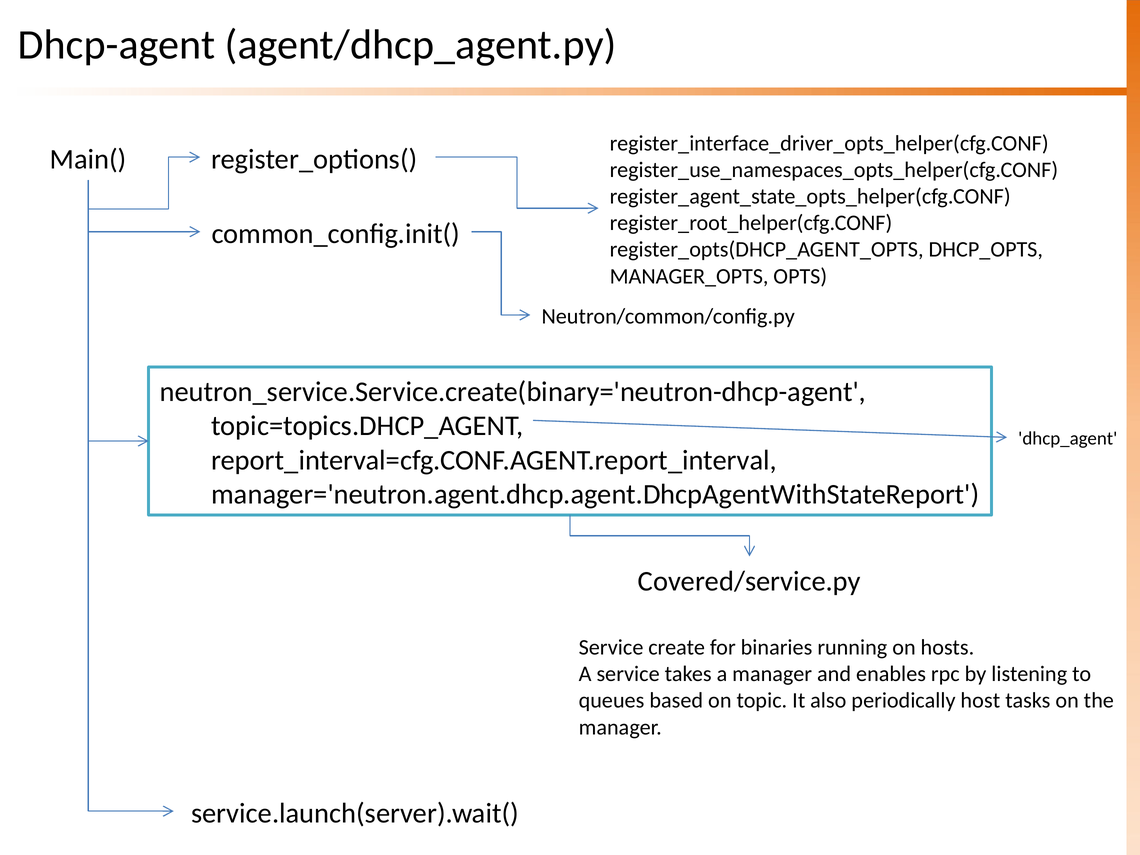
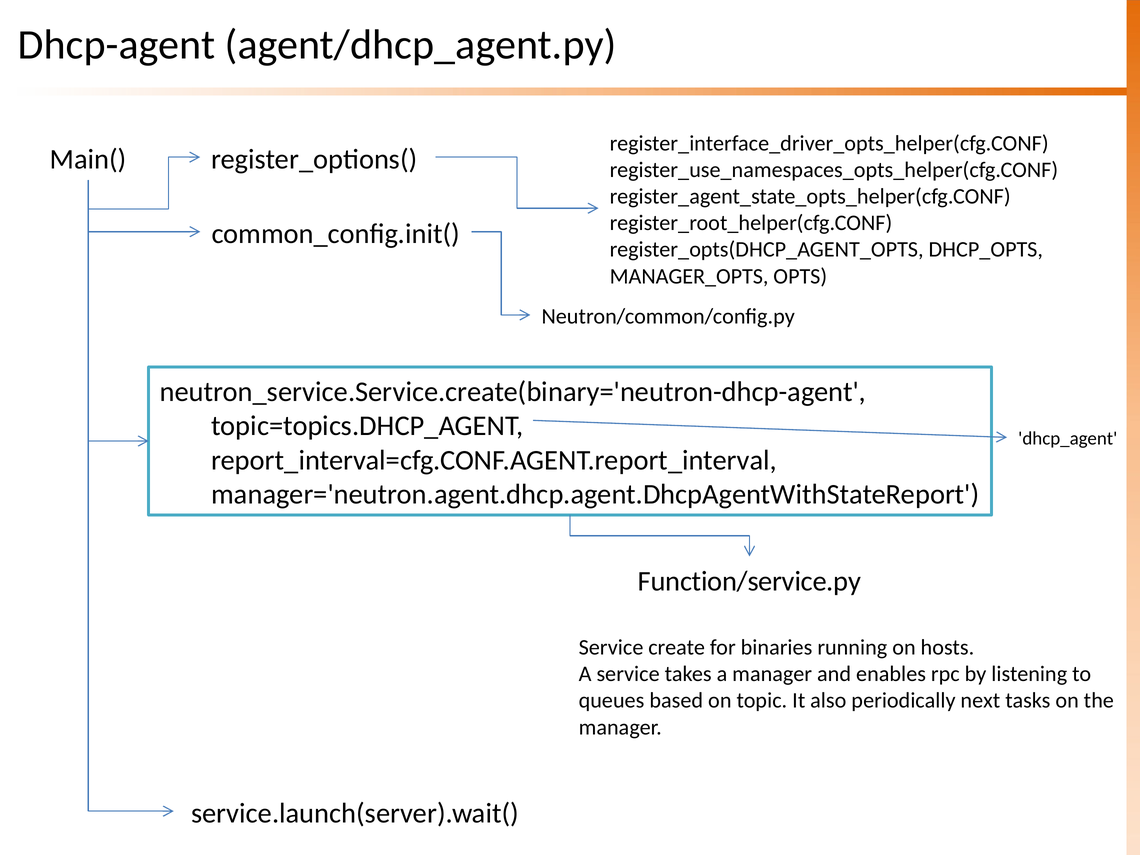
Covered/service.py: Covered/service.py -> Function/service.py (749, 581)
host: host -> next (980, 701)
